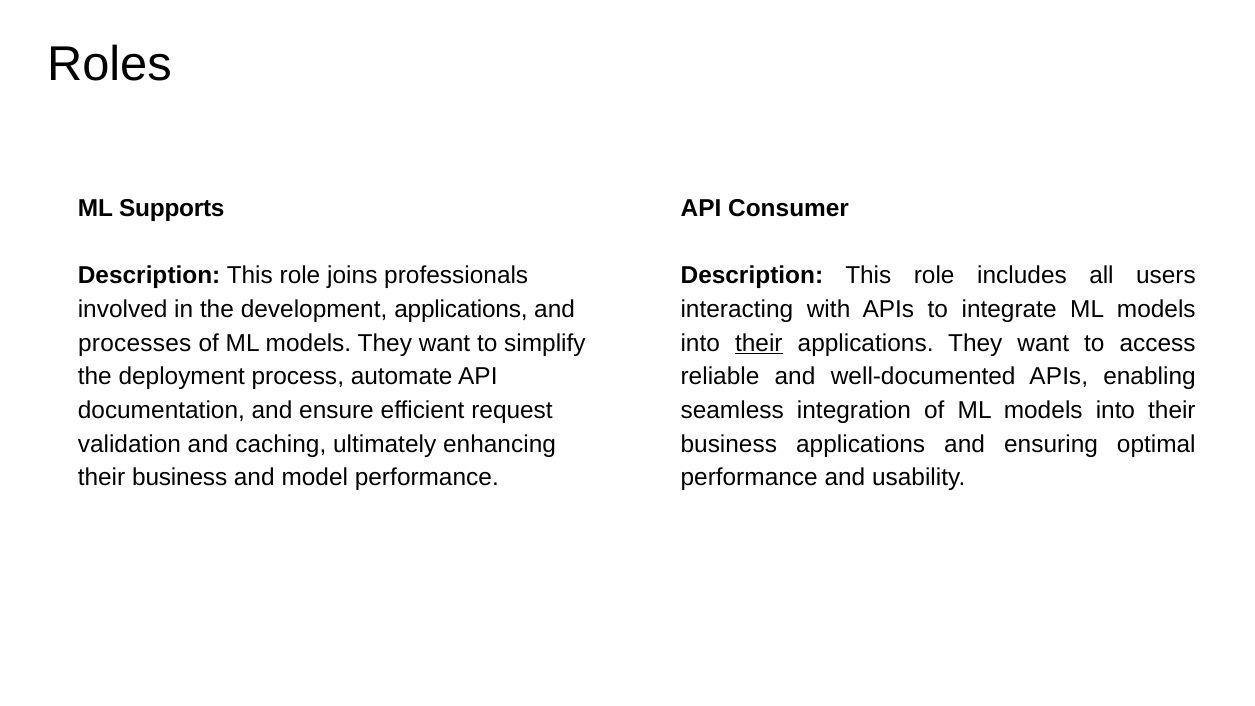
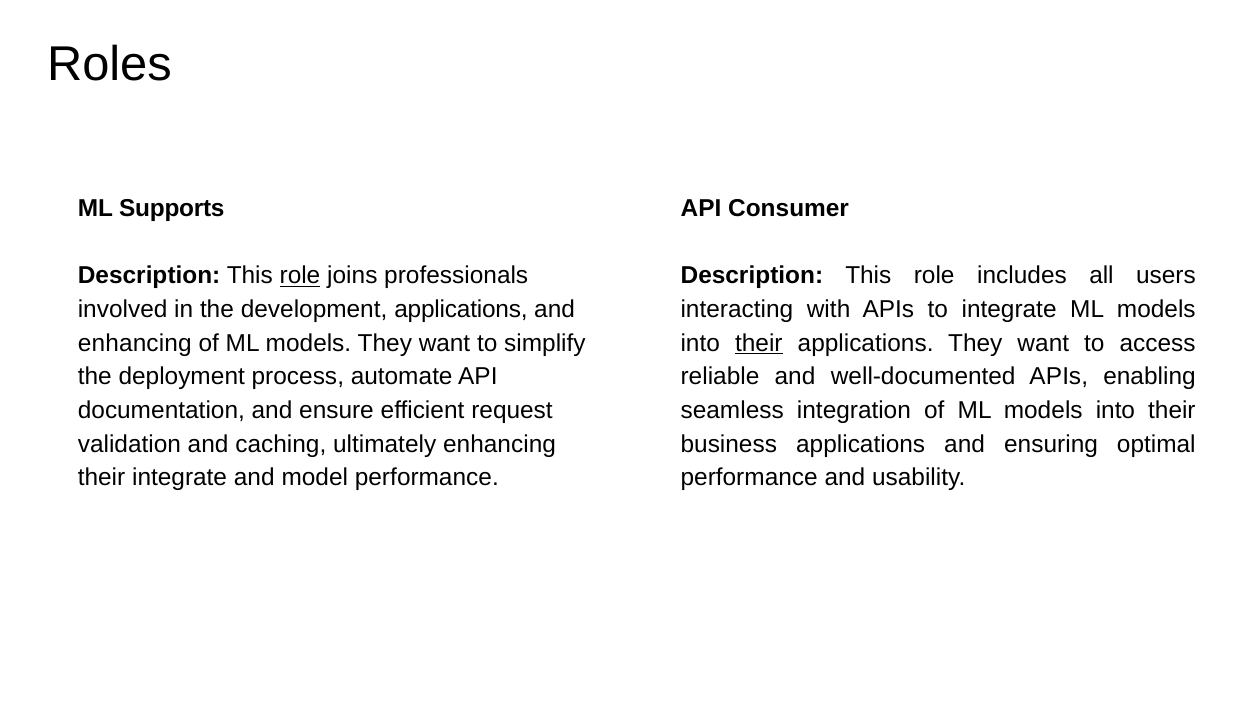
role underline: none -> present (300, 276)
processes: processes -> enhancing (135, 343)
business: business -> integrate (180, 478)
